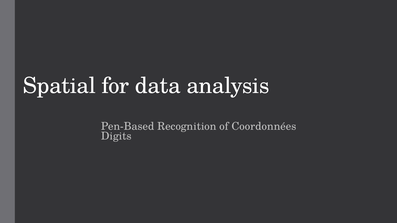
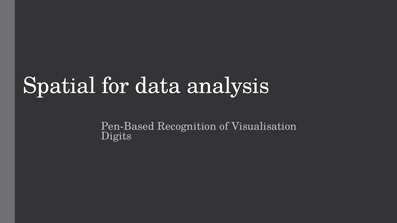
Coordonnées: Coordonnées -> Visualisation (264, 126)
